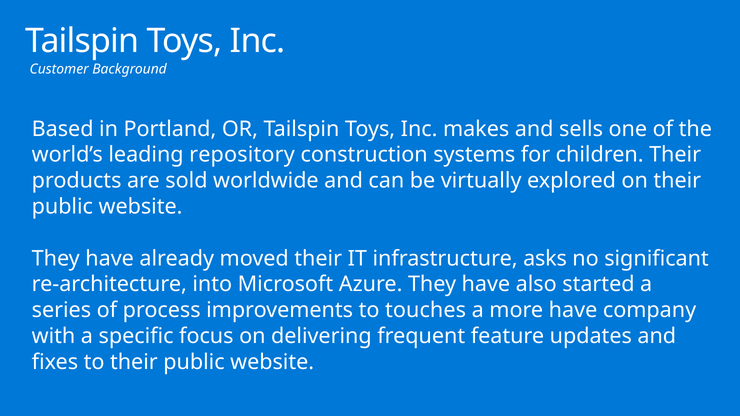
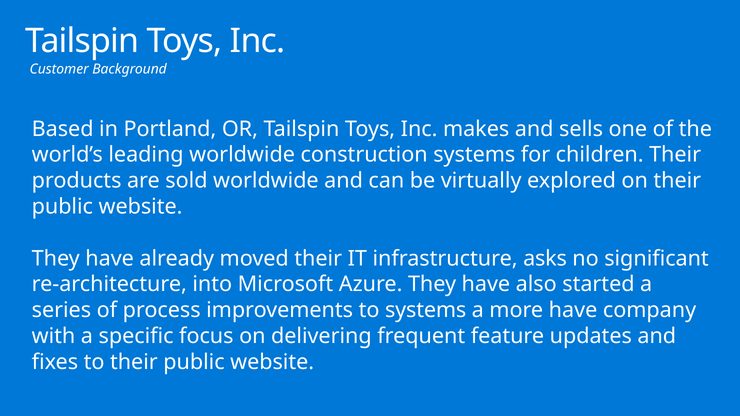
leading repository: repository -> worldwide (242, 155)
to touches: touches -> systems (426, 310)
